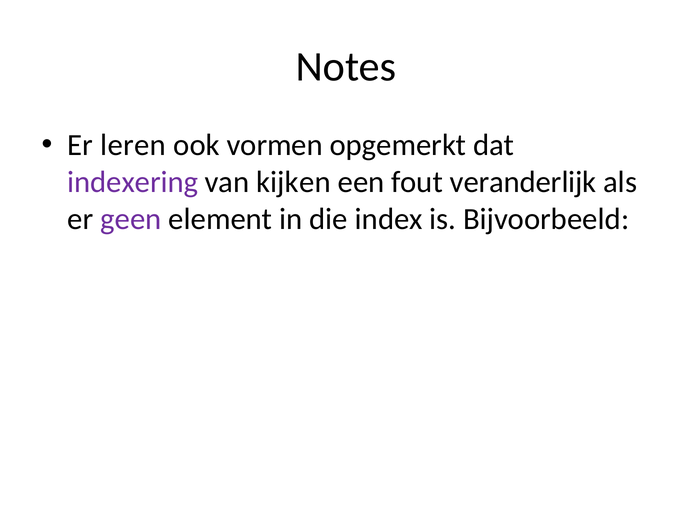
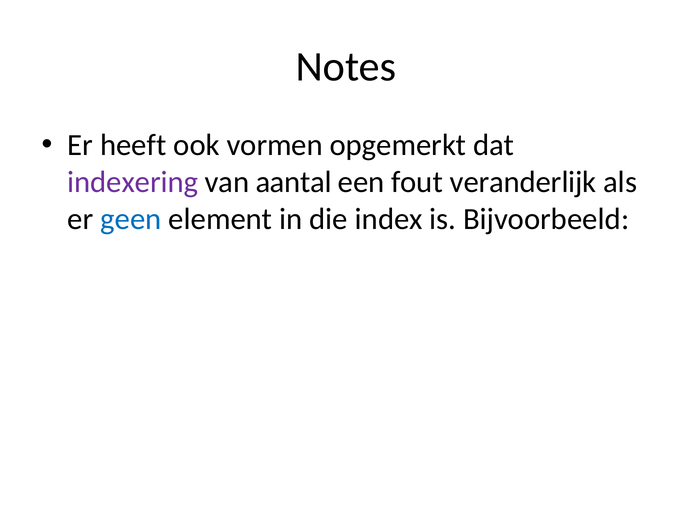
leren: leren -> heeft (133, 145)
kijken: kijken -> aantal (294, 182)
geen colour: purple -> blue (131, 219)
